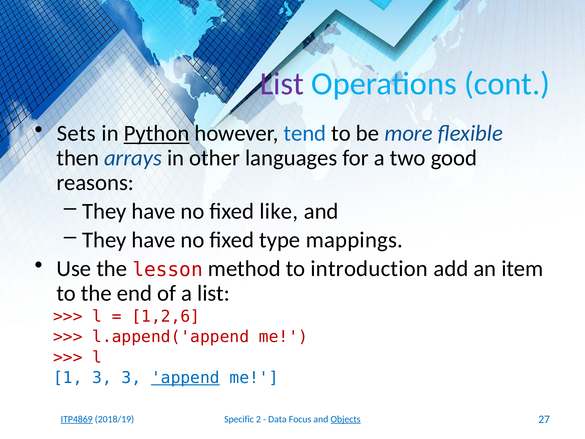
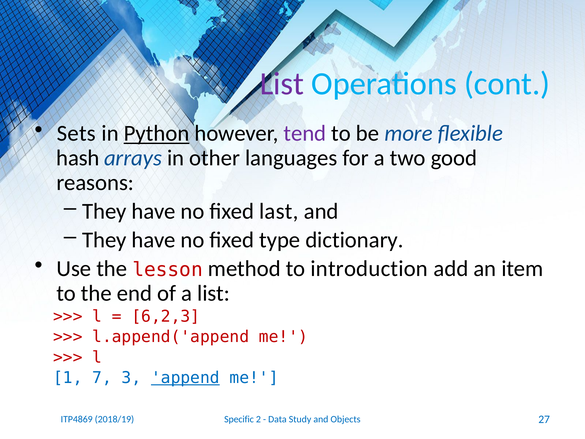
tend colour: blue -> purple (305, 133)
then: then -> hash (78, 158)
like: like -> last (279, 211)
mappings: mappings -> dictionary (354, 240)
1,2,6: 1,2,6 -> 6,2,3 (166, 316)
1 3: 3 -> 7 (102, 378)
Focus: Focus -> Study (300, 419)
Objects underline: present -> none (346, 419)
ITP4869 underline: present -> none (77, 419)
